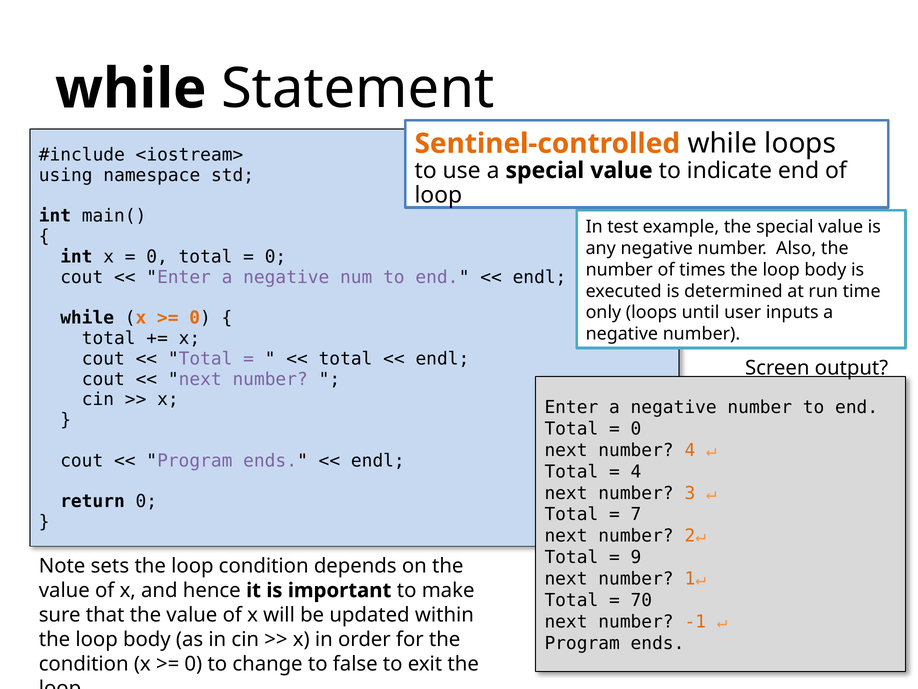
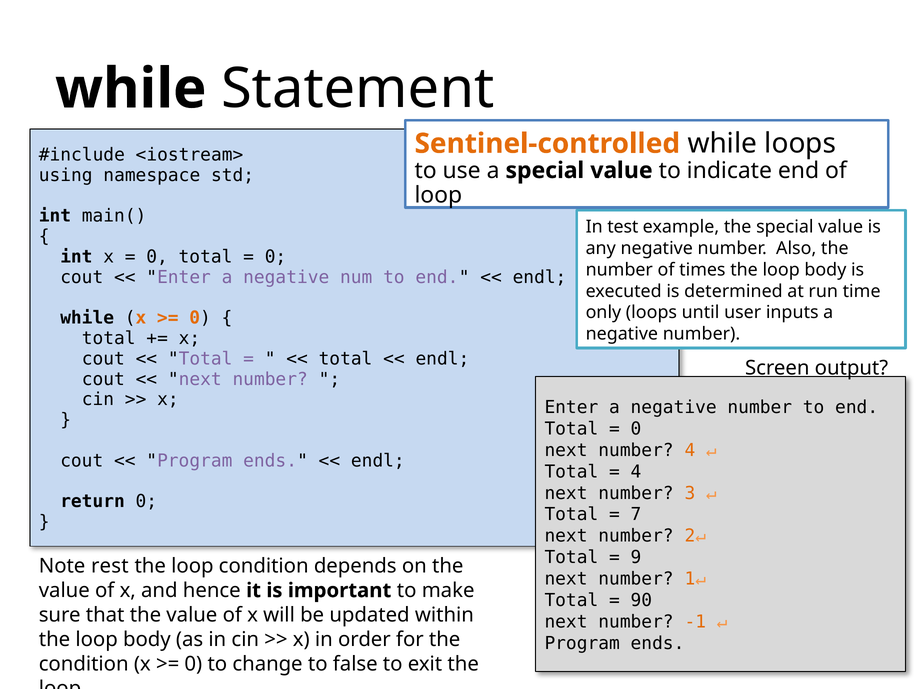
sets: sets -> rest (110, 566)
70: 70 -> 90 (641, 600)
